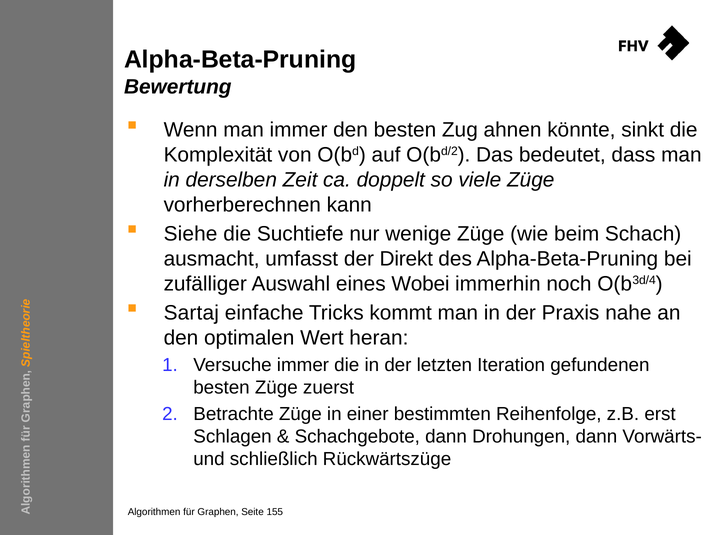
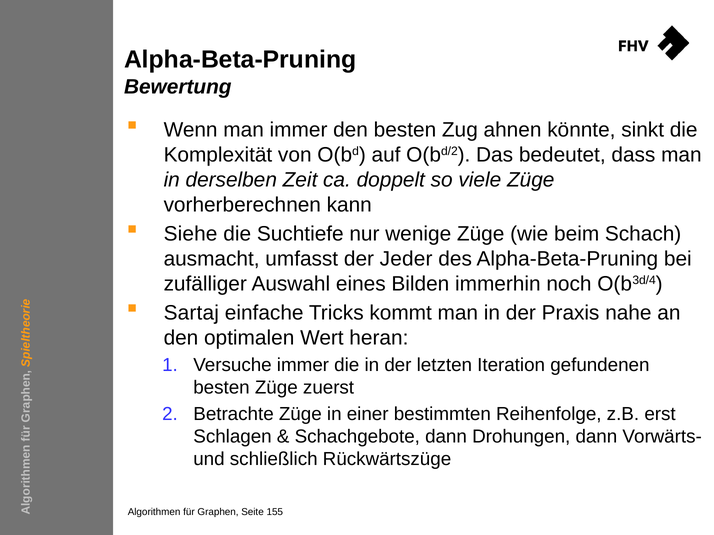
Direkt: Direkt -> Jeder (406, 259)
Wobei: Wobei -> Bilden (420, 284)
